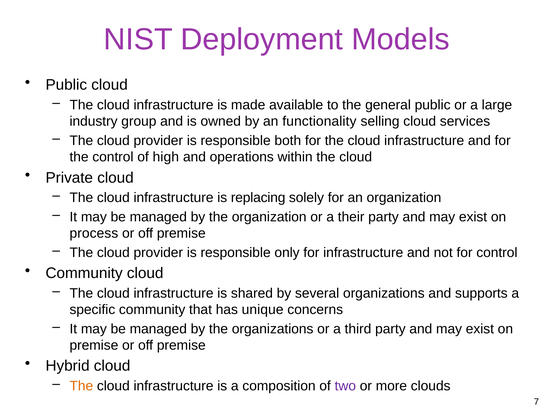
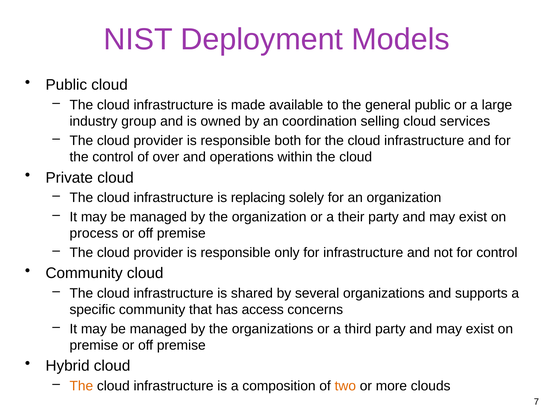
functionality: functionality -> coordination (320, 121)
high: high -> over (166, 157)
unique: unique -> access (263, 310)
two colour: purple -> orange (345, 386)
